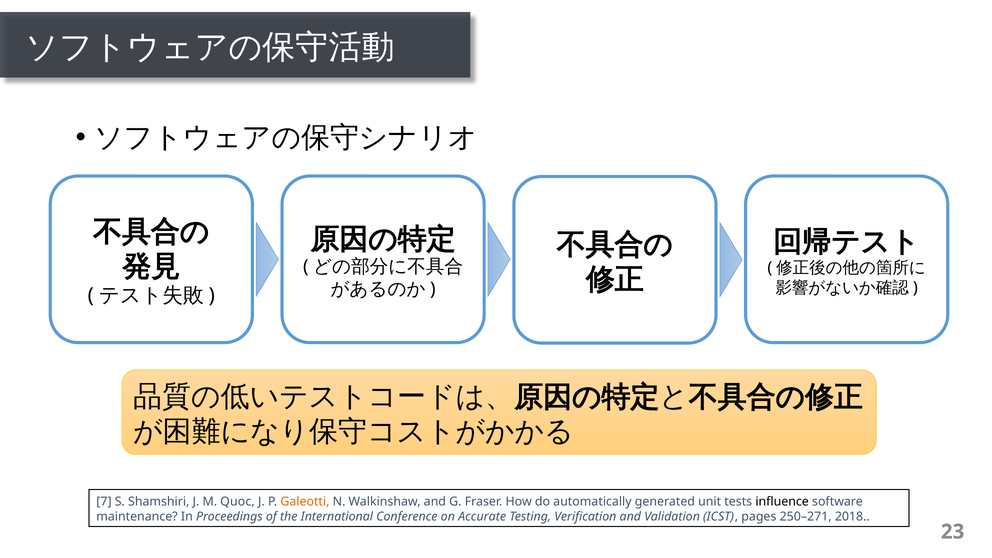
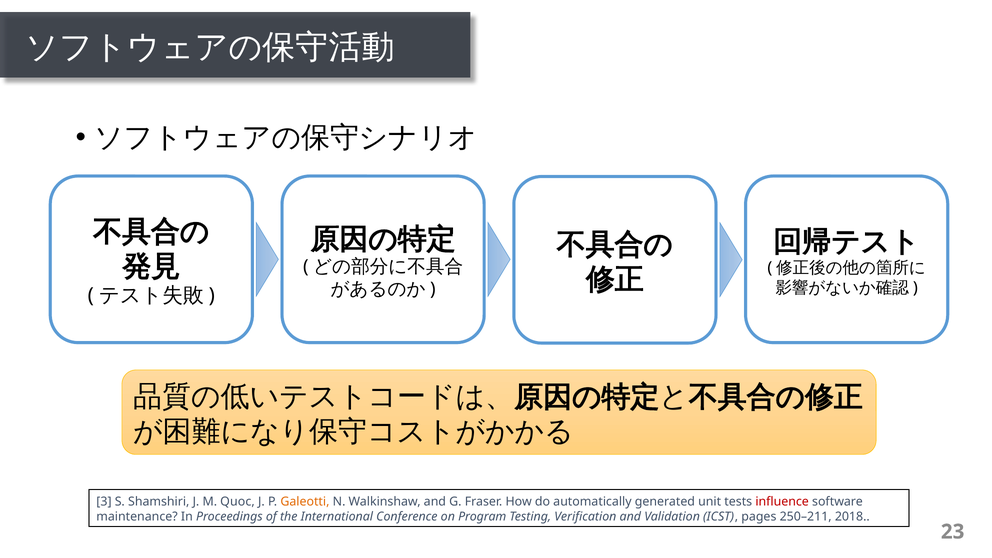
7: 7 -> 3 (104, 502)
inﬂuence colour: black -> red (782, 502)
Accurate: Accurate -> Program (482, 516)
250–271: 250–271 -> 250–211 (806, 516)
